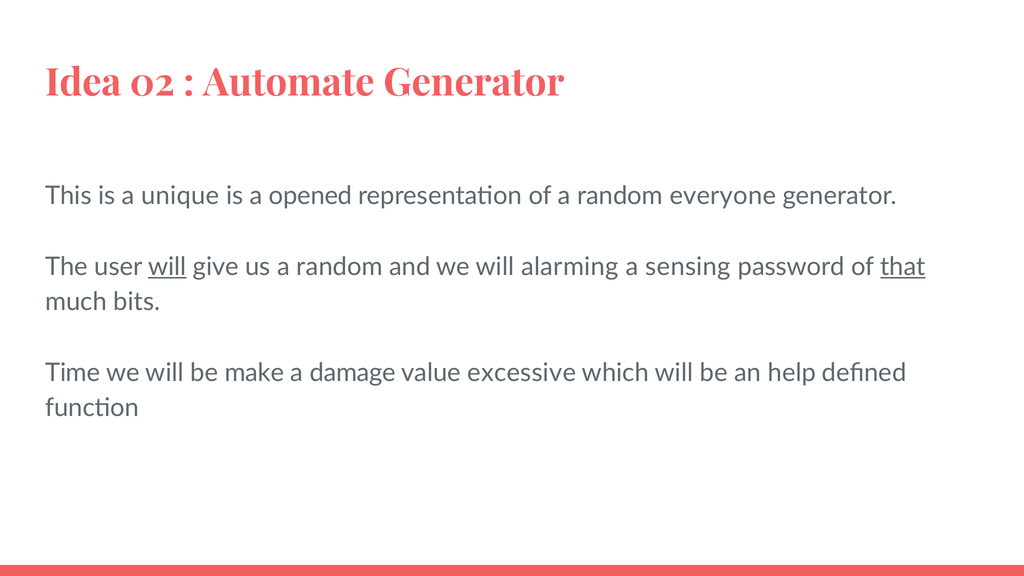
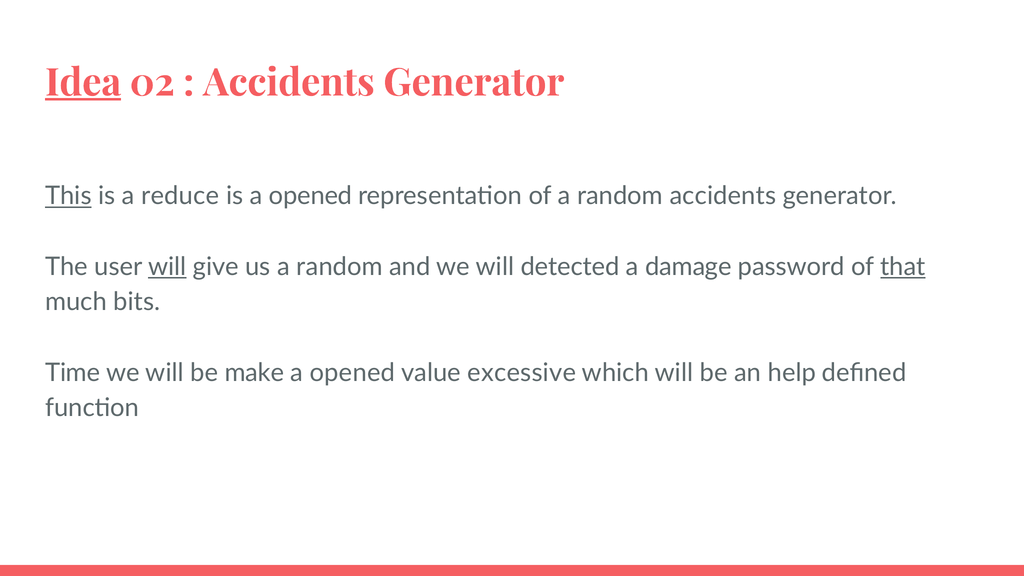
Idea underline: none -> present (83, 83)
Automate: Automate -> Accidents (289, 83)
This underline: none -> present (68, 196)
unique: unique -> reduce (180, 196)
random everyone: everyone -> accidents (723, 196)
alarming: alarming -> detected (570, 267)
sensing: sensing -> damage (688, 267)
damage: damage -> opened (352, 373)
